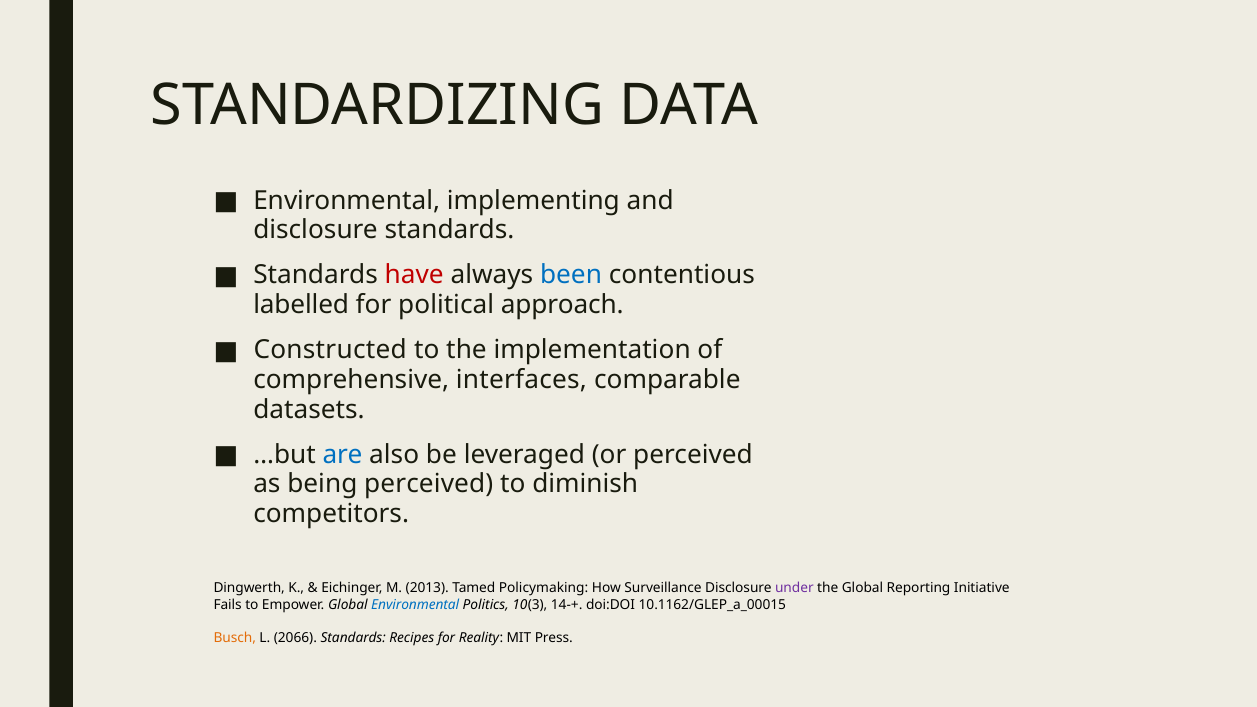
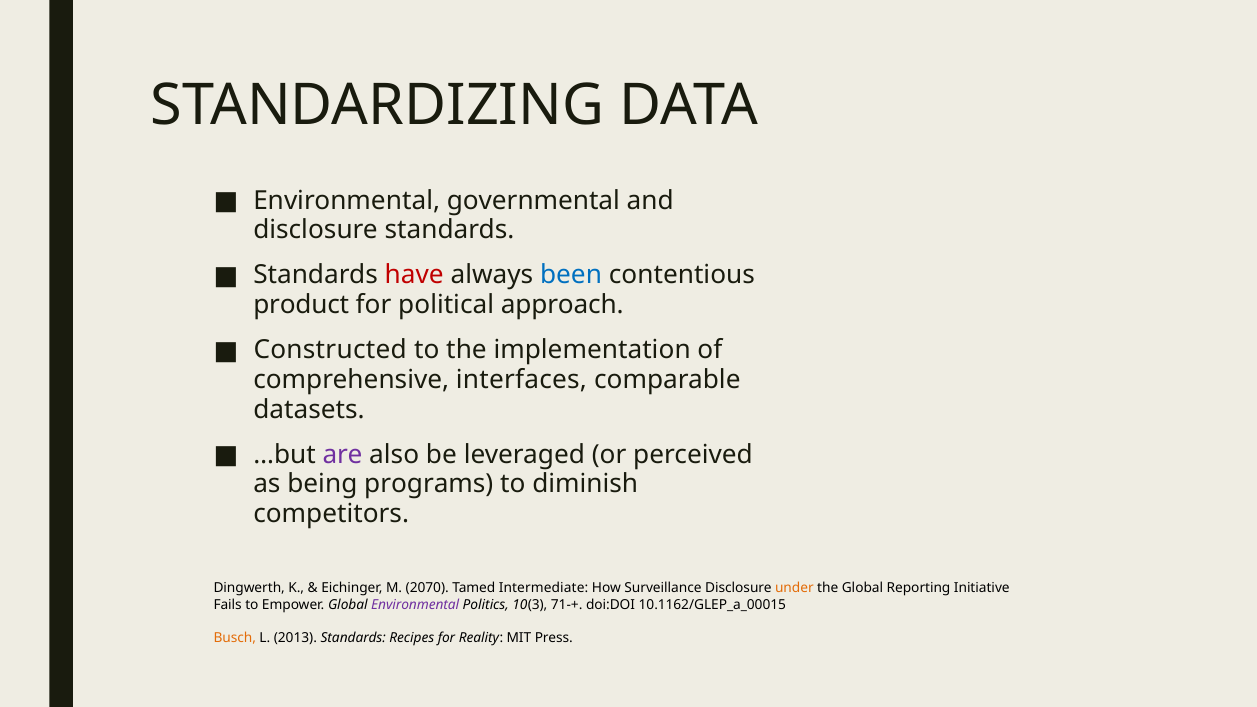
implementing: implementing -> governmental (533, 200)
labelled: labelled -> product (301, 305)
are colour: blue -> purple (343, 455)
being perceived: perceived -> programs (429, 484)
2013: 2013 -> 2070 (427, 588)
Policymaking: Policymaking -> Intermediate (544, 588)
under colour: purple -> orange (794, 588)
Environmental colour: blue -> purple (415, 605)
14-+: 14-+ -> 71-+ (567, 605)
2066: 2066 -> 2013 (295, 638)
